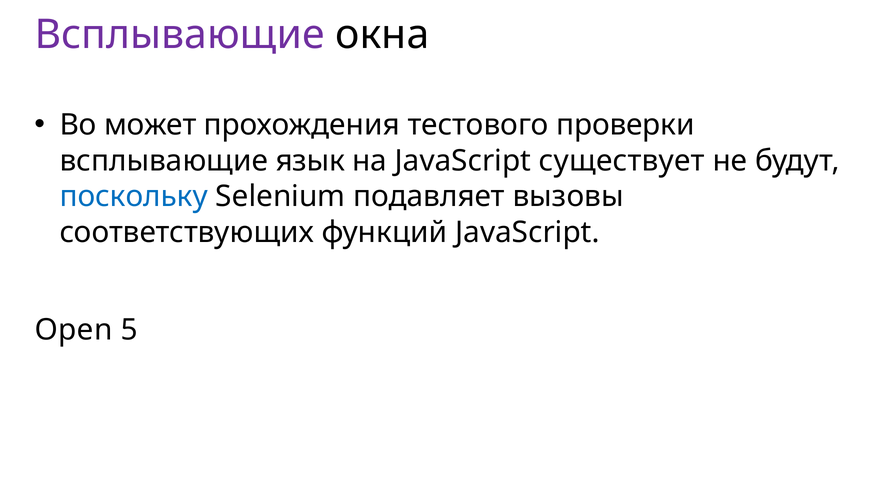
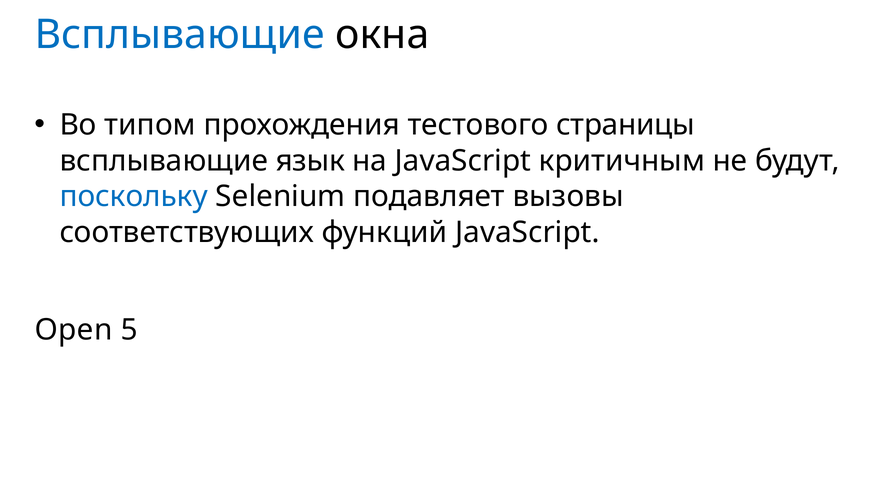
Всплывающие colour: purple -> blue (180, 35)
может: может -> типом (150, 125)
проверки: проверки -> страницы (625, 125)
существует: существует -> критичным (622, 161)
